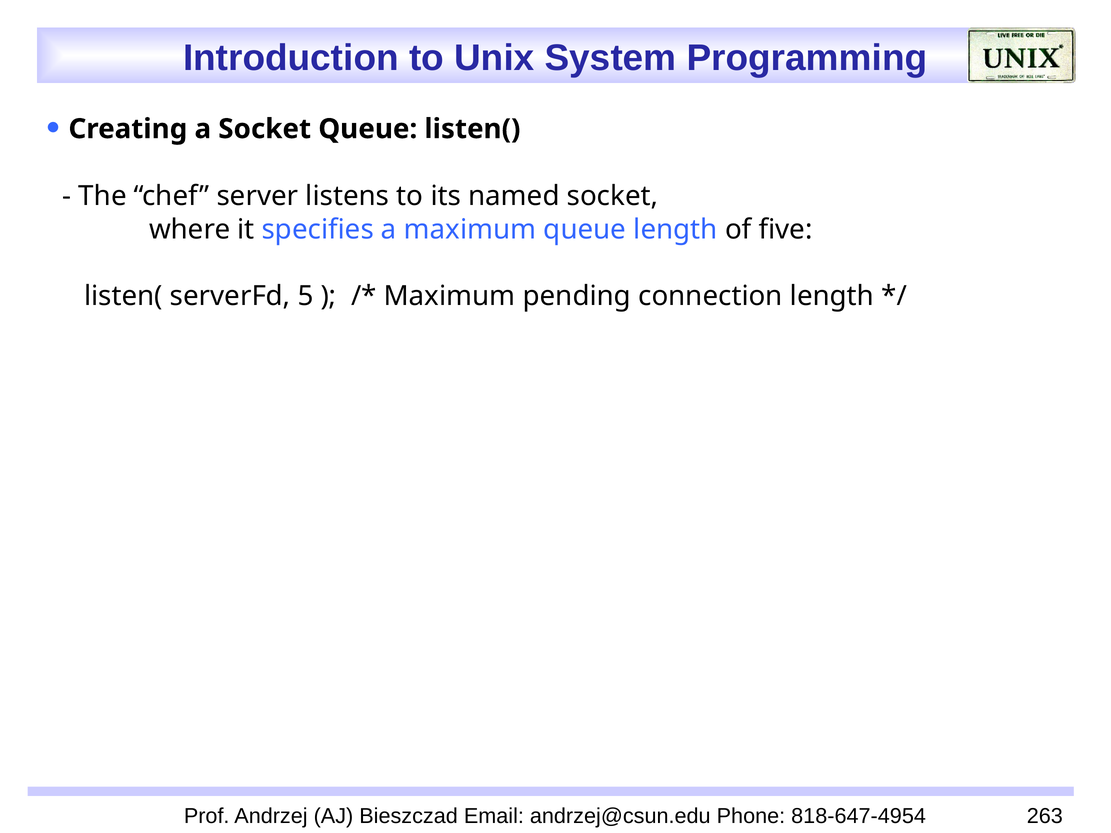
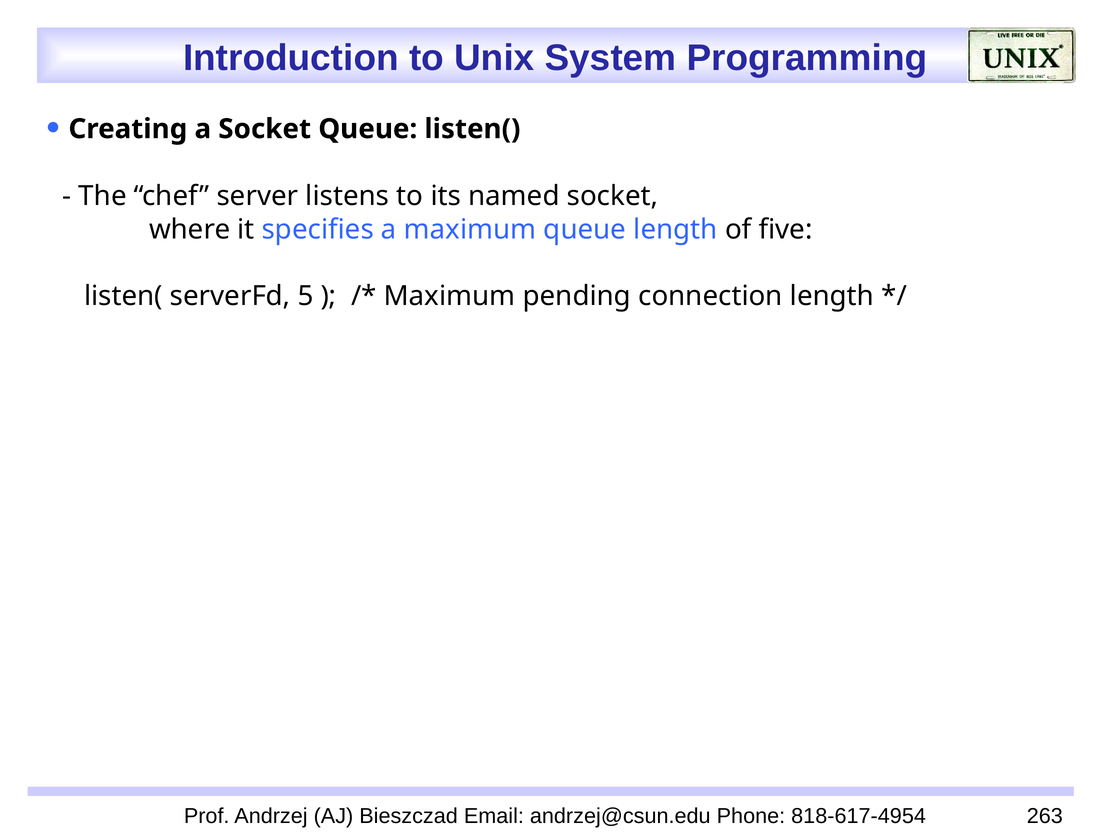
818-647-4954: 818-647-4954 -> 818-617-4954 (859, 816)
